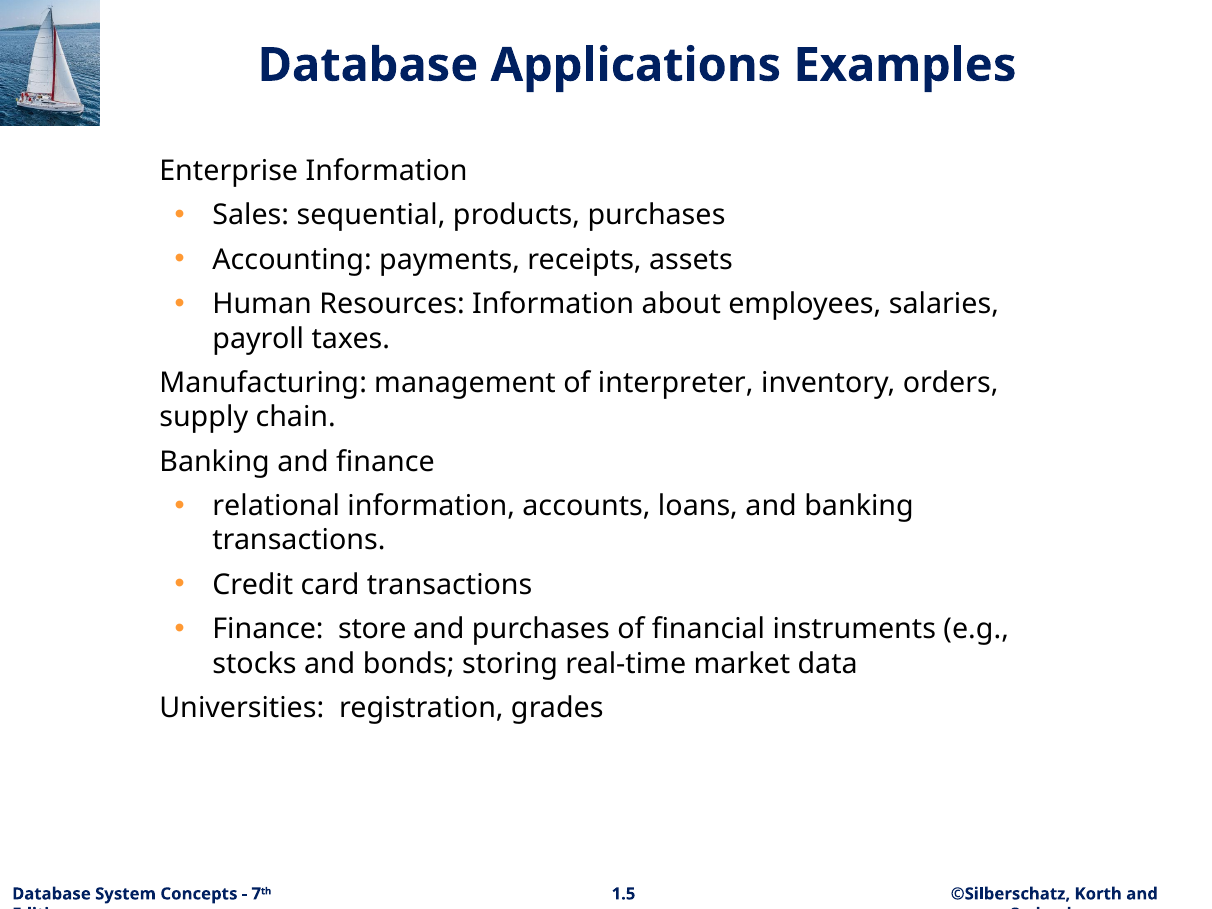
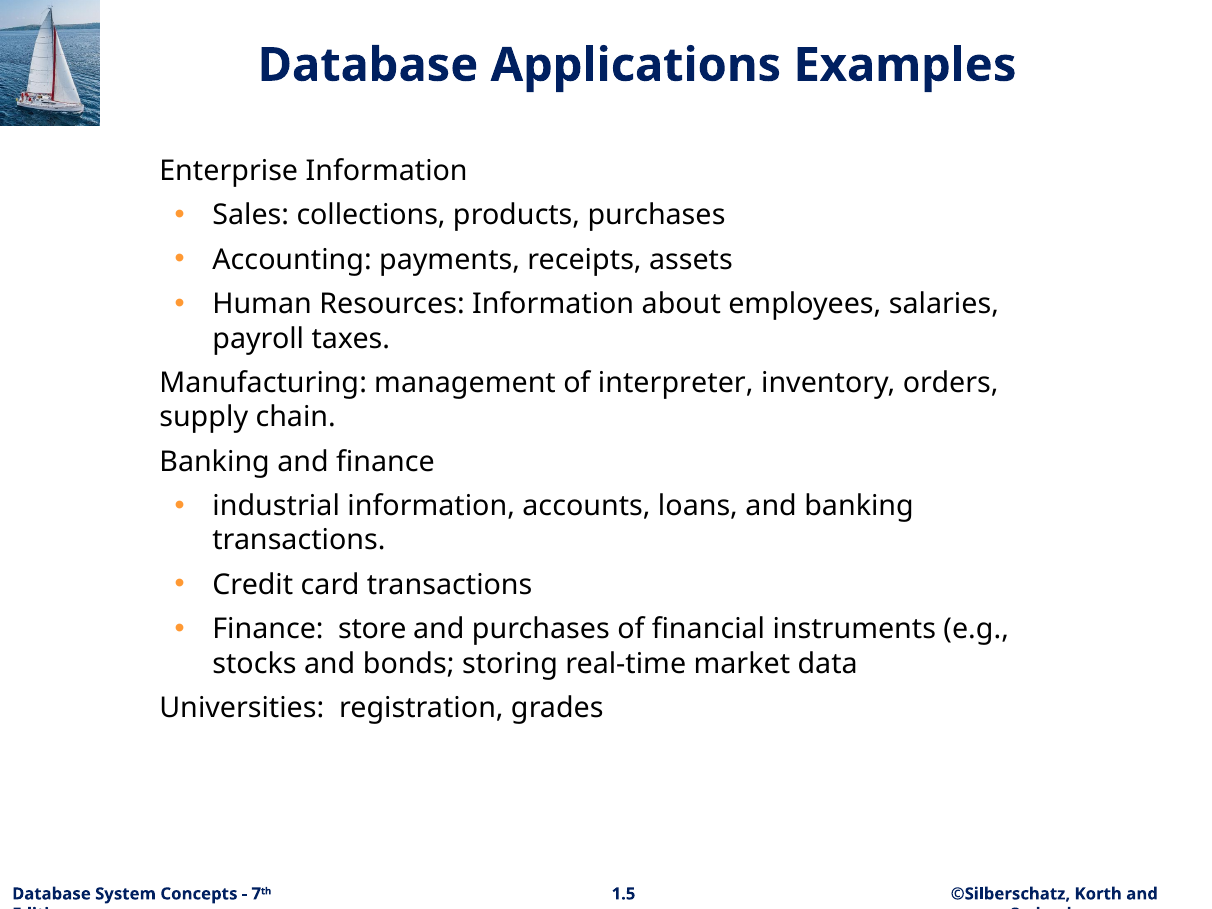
sequential: sequential -> collections (371, 216)
relational: relational -> industrial (276, 506)
